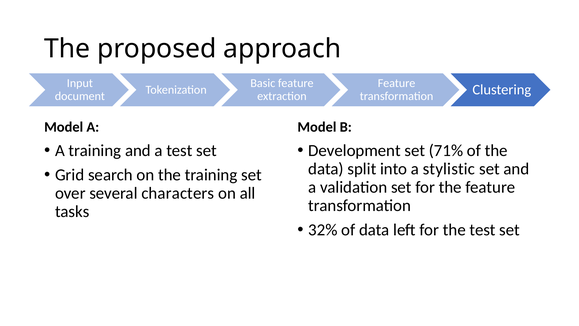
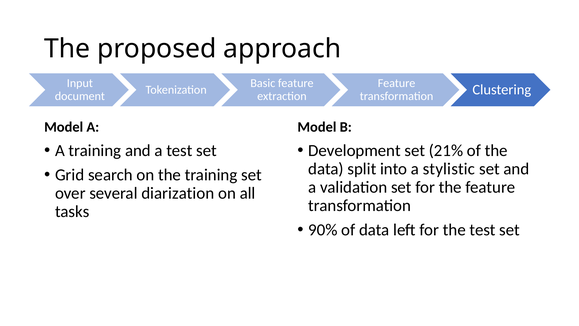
71%: 71% -> 21% (446, 151)
characters: characters -> diarization (178, 193)
32%: 32% -> 90% (323, 230)
